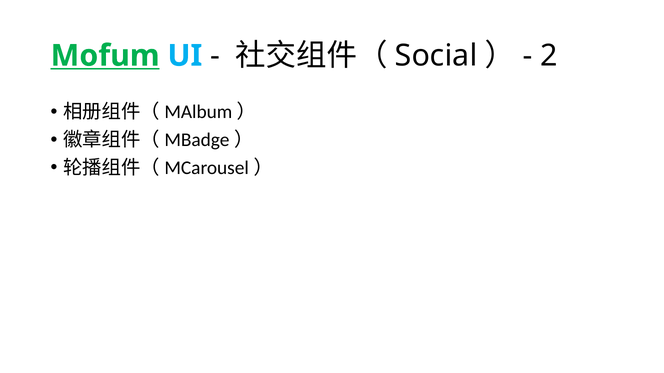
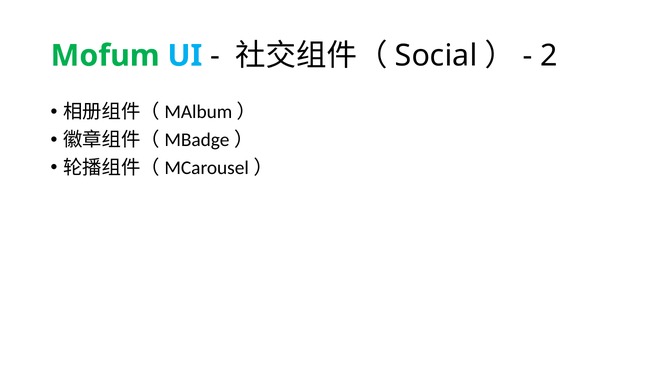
Mofum underline: present -> none (105, 56)
